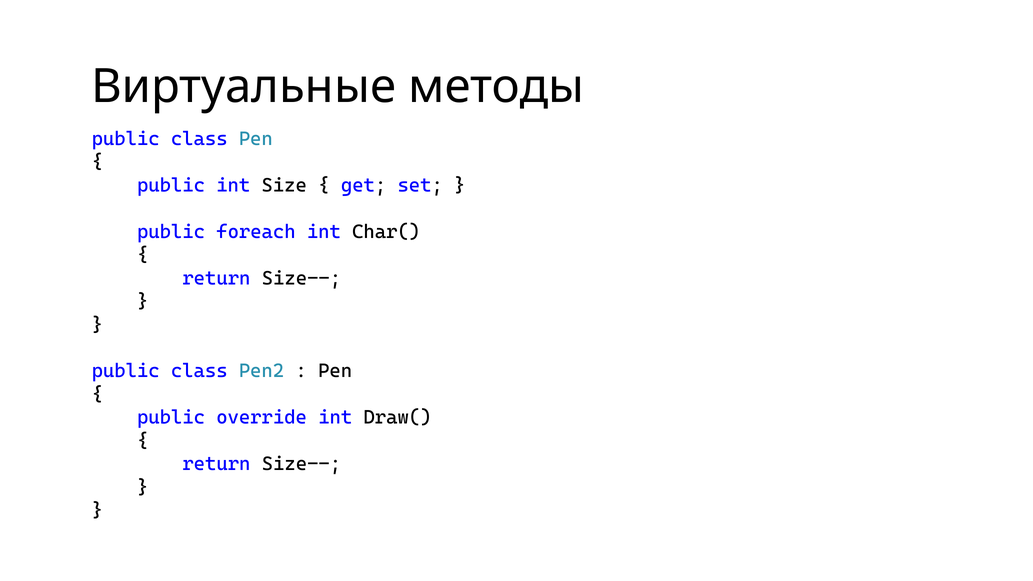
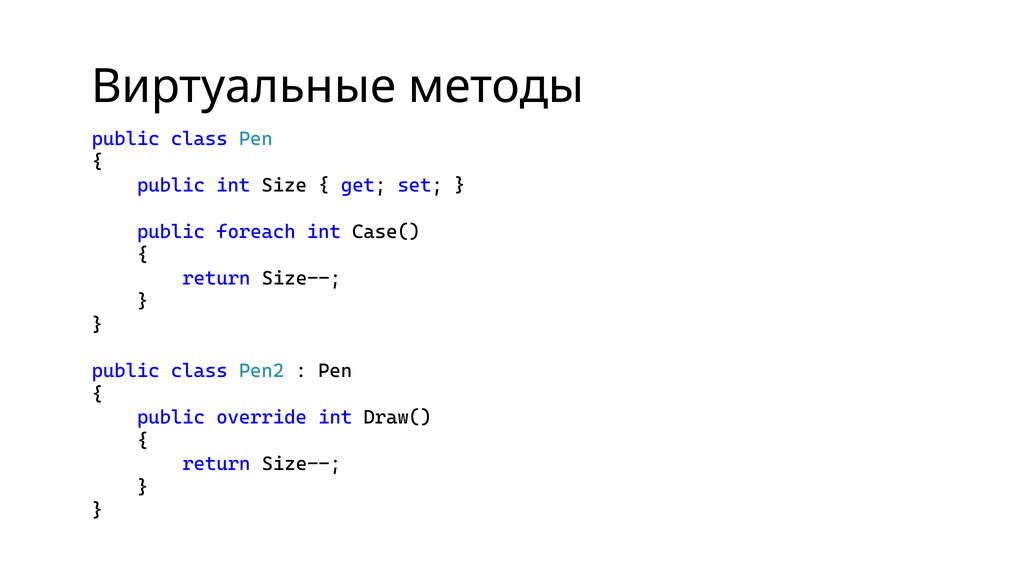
Char(: Char( -> Case( (386, 232)
